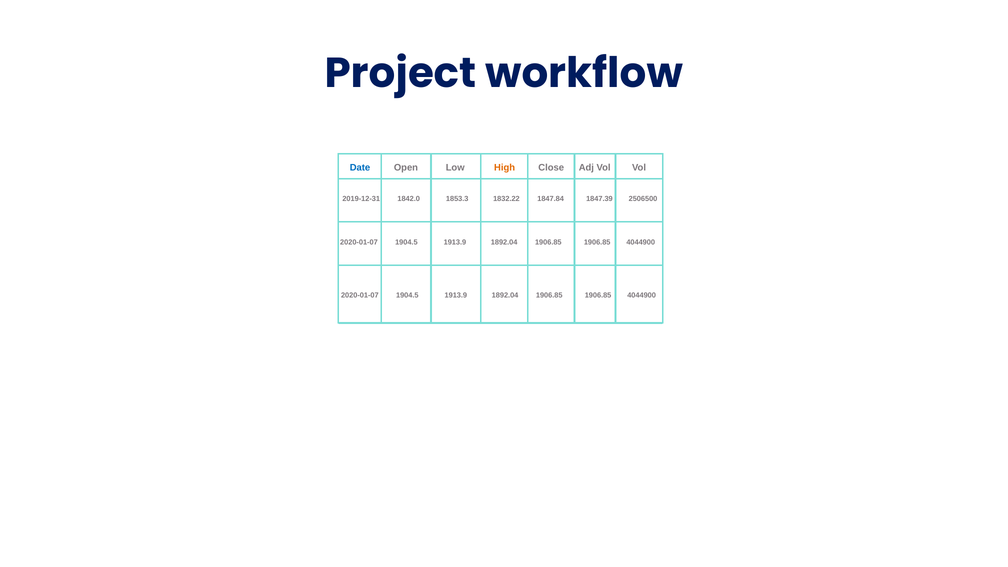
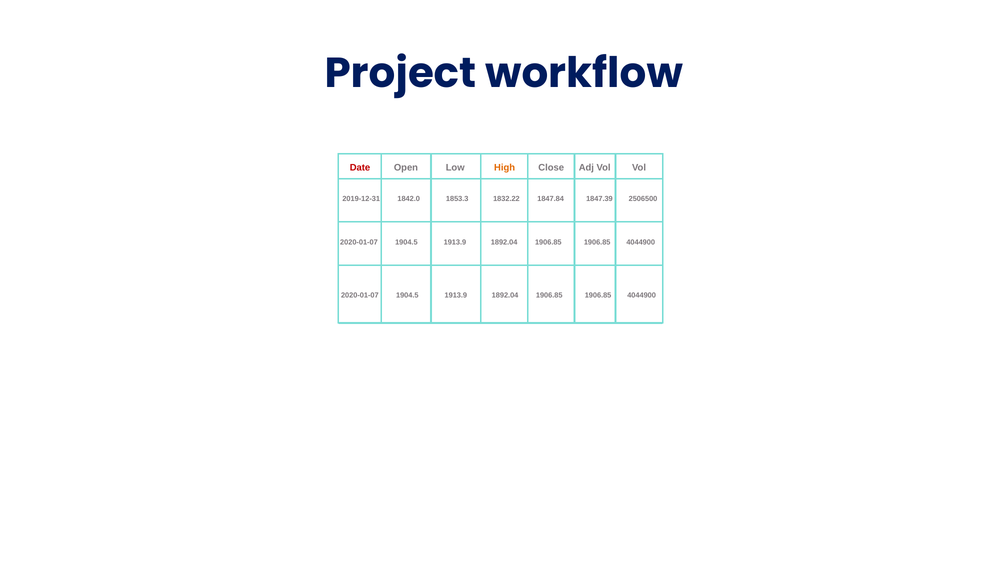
Date colour: blue -> red (360, 168)
